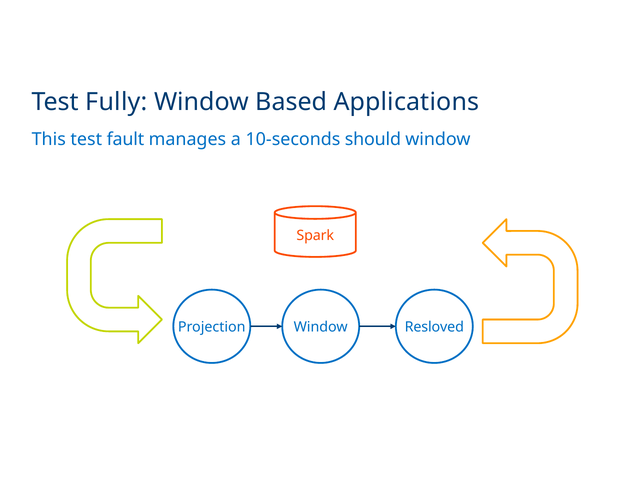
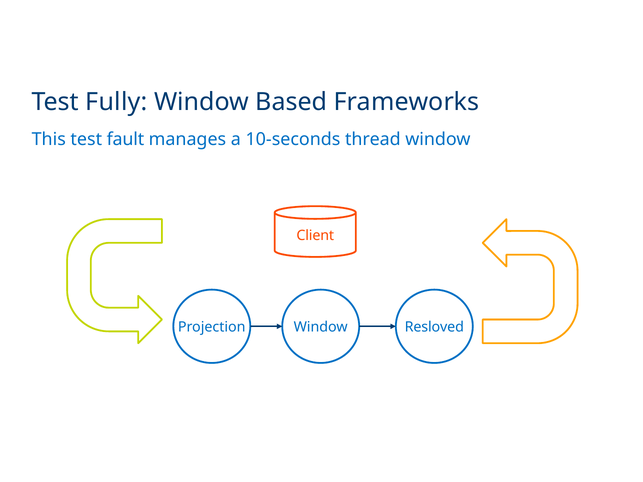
Applications: Applications -> Frameworks (406, 102)
should: should -> thread (373, 139)
Spark: Spark -> Client (315, 236)
